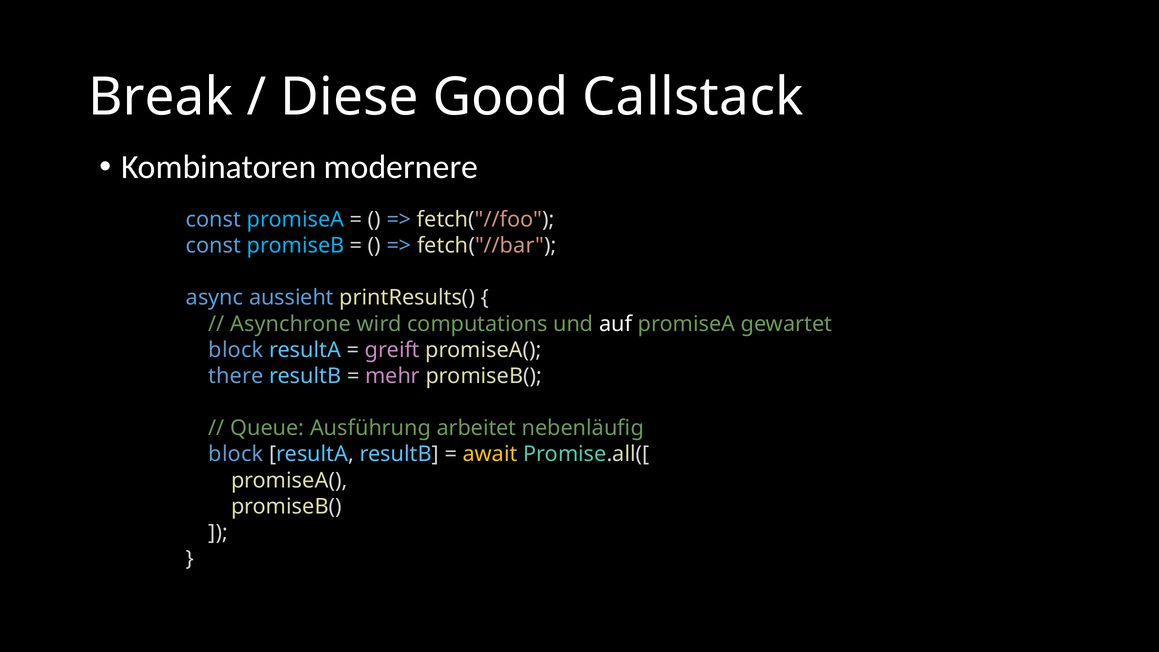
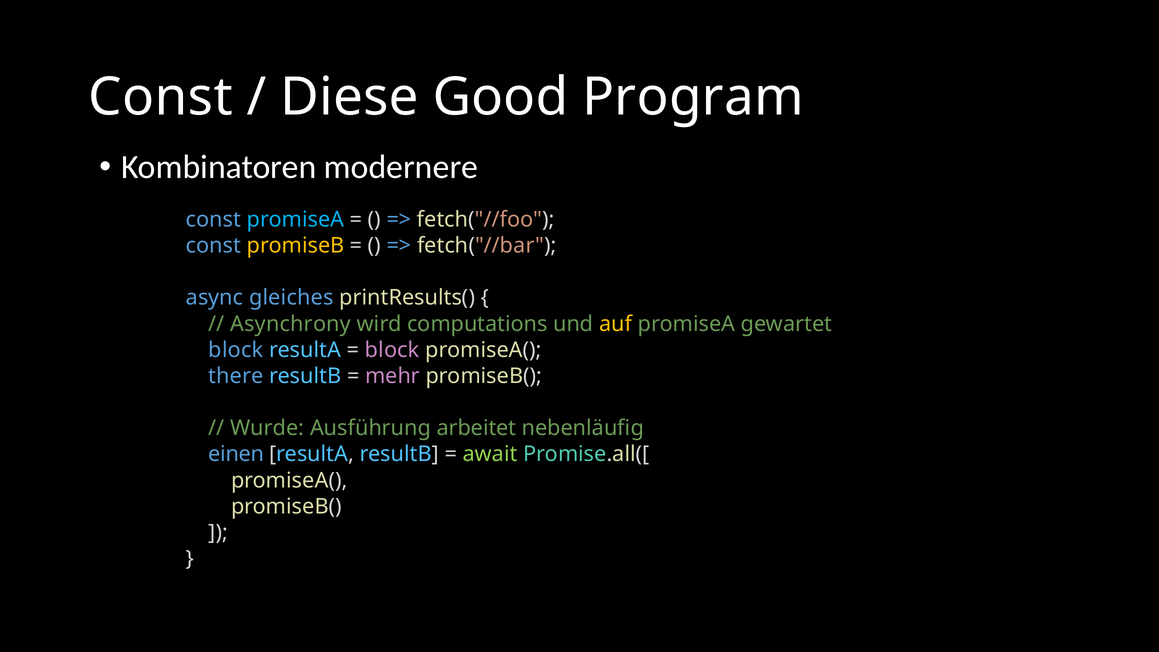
Break: Break -> Const (161, 97)
Callstack: Callstack -> Program (693, 97)
promiseB colour: light blue -> yellow (296, 246)
aussieht: aussieht -> gleiches (291, 298)
Asynchrone: Asynchrone -> Asynchrony (291, 324)
auf colour: white -> yellow (616, 324)
greift: greift -> block (392, 350)
Queue: Queue -> Wurde (267, 428)
block: block -> einen (236, 454)
await colour: yellow -> light green (490, 454)
